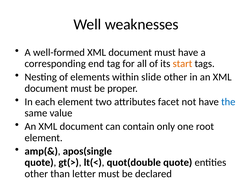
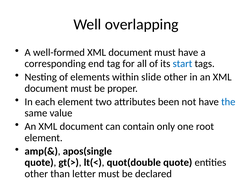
weaknesses: weaknesses -> overlapping (142, 24)
start colour: orange -> blue (182, 64)
facet: facet -> been (169, 102)
